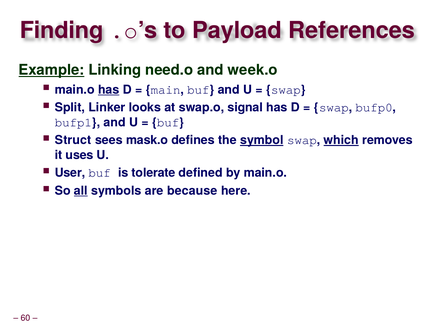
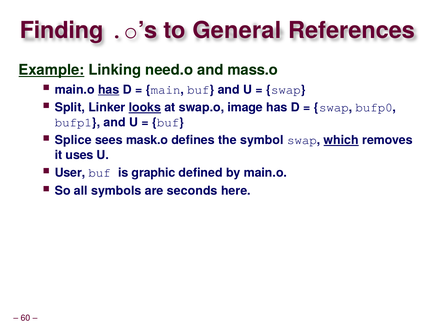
Payload: Payload -> General (237, 31)
week.o: week.o -> mass.o (253, 70)
looks underline: none -> present (145, 108)
signal: signal -> image (245, 108)
Struct: Struct -> Splice (73, 141)
symbol underline: present -> none (262, 141)
tolerate: tolerate -> graphic (154, 173)
all underline: present -> none (81, 191)
because: because -> seconds (192, 191)
